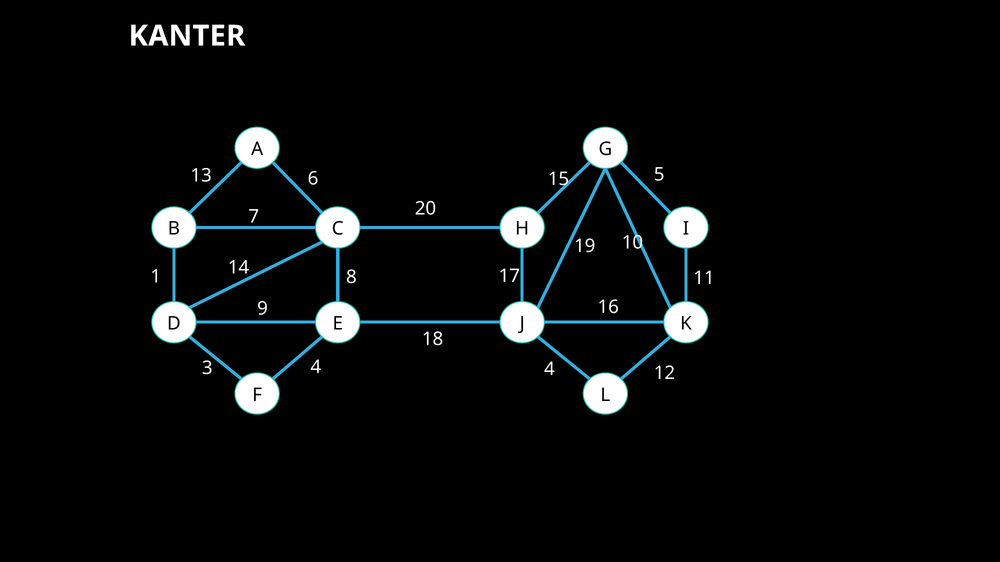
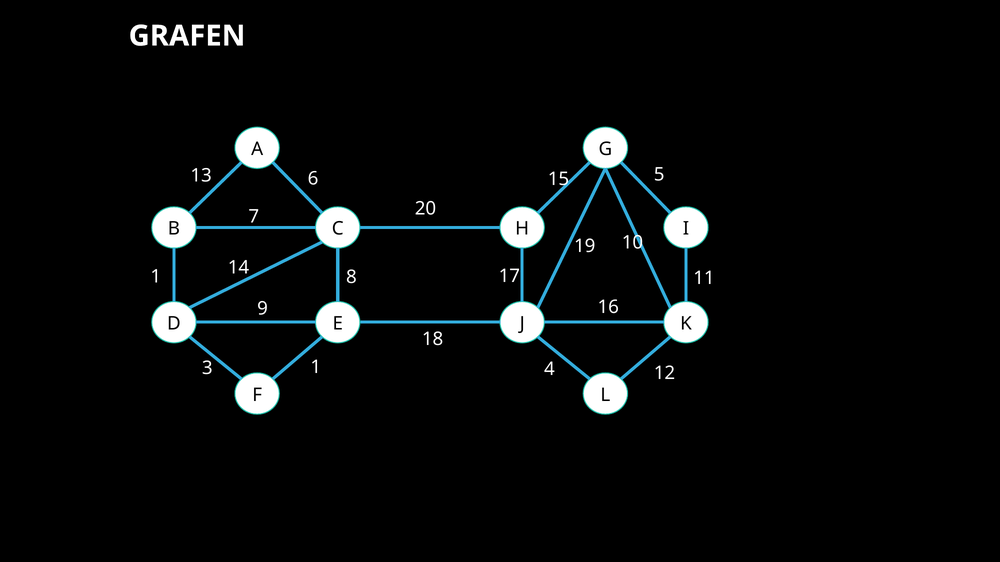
KANTER: KANTER -> GRAFEN (187, 36)
3 4: 4 -> 1 (316, 368)
